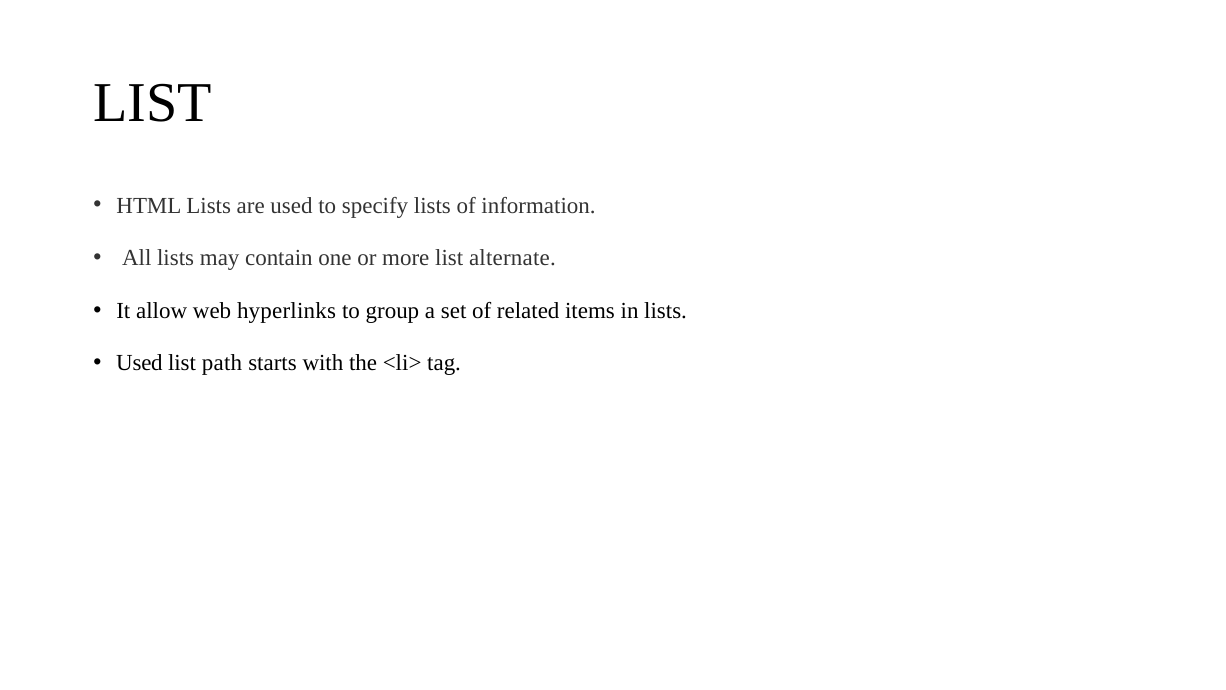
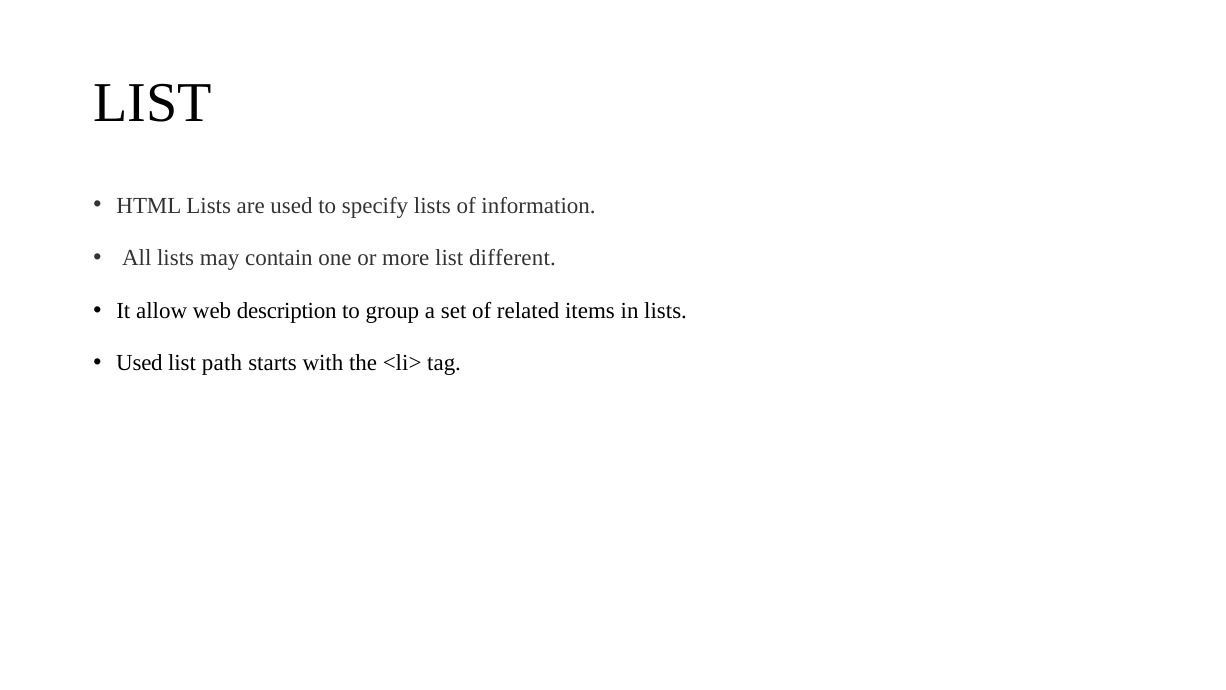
alternate: alternate -> different (512, 258)
hyperlinks: hyperlinks -> description (287, 310)
